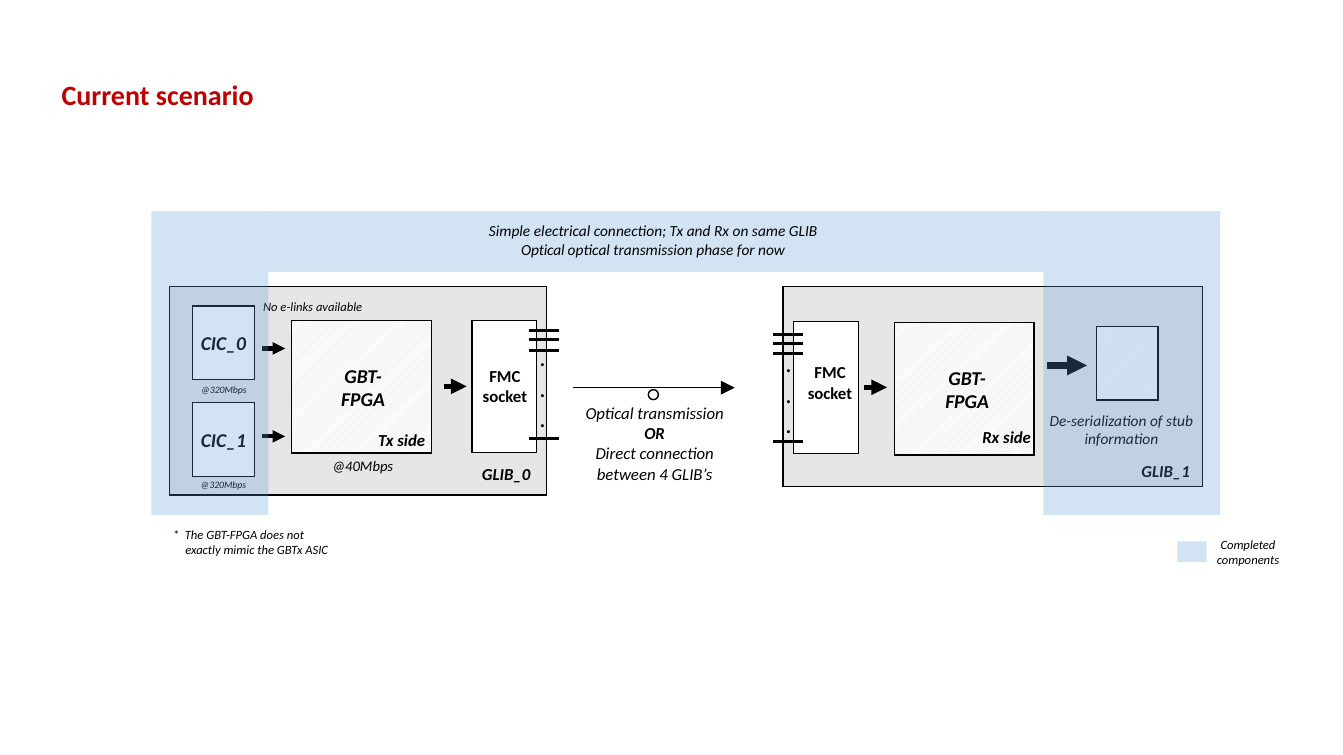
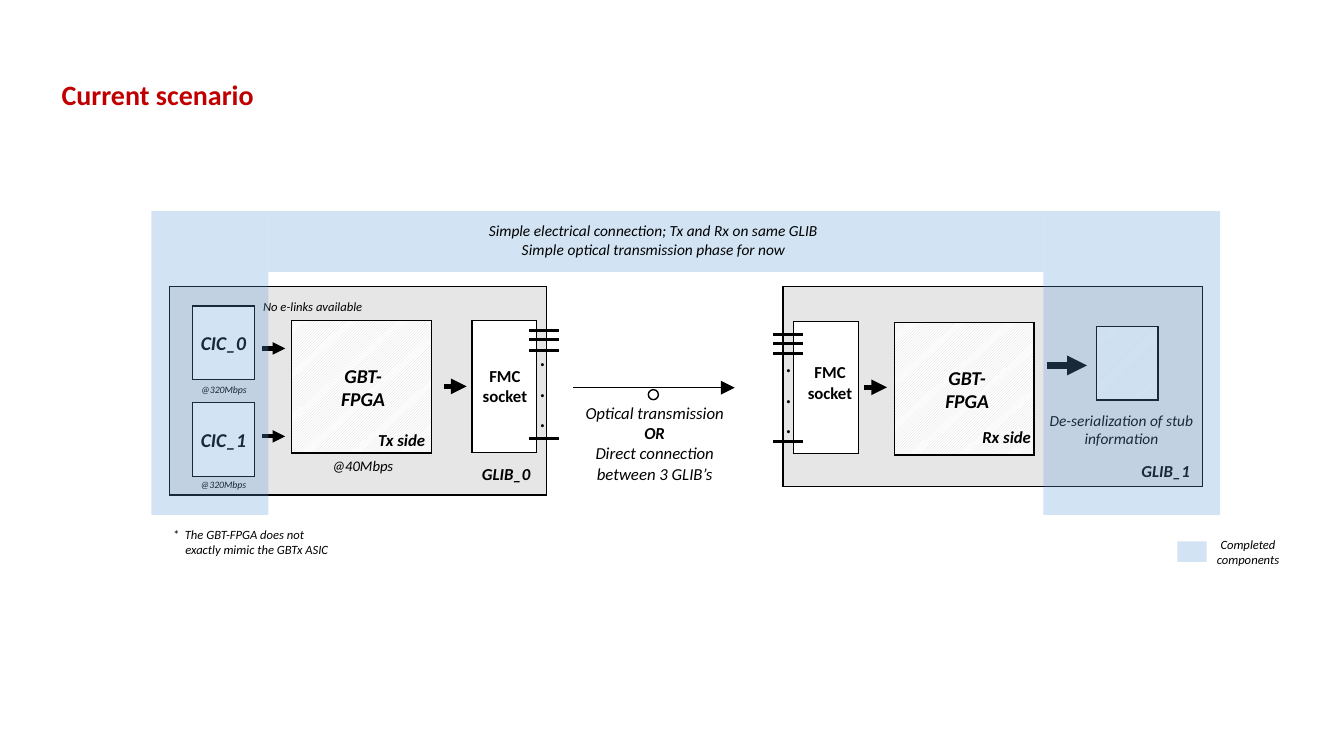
Optical: Optical -> Simple (543, 250)
4: 4 -> 3 (664, 475)
